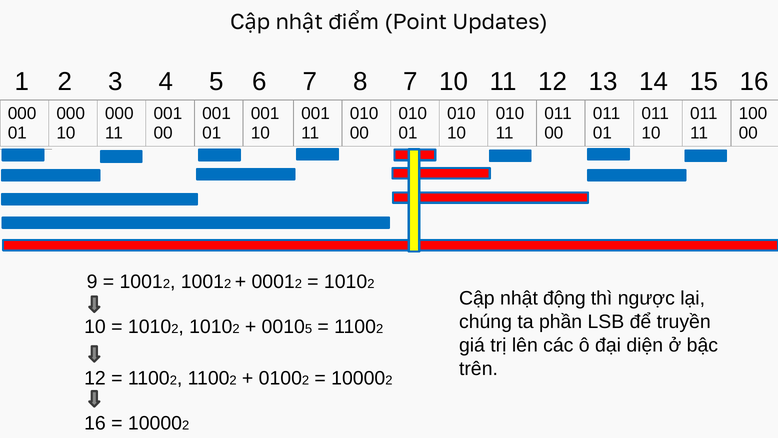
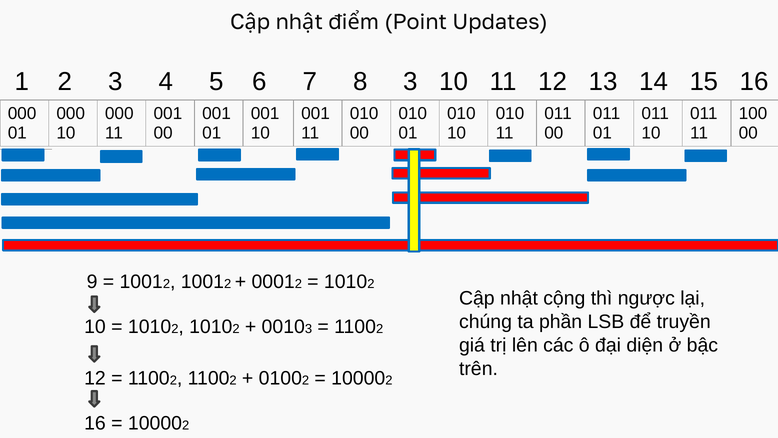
8 7: 7 -> 3 (411, 82)
động: động -> cộng (564, 298)
5: 5 -> 3 (309, 329)
